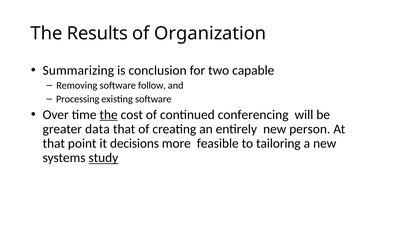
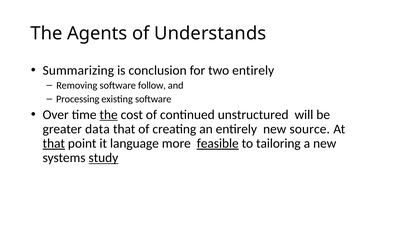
Results: Results -> Agents (97, 34)
Organization: Organization -> Understands (210, 34)
two capable: capable -> entirely (253, 71)
conferencing: conferencing -> unstructured (253, 115)
person: person -> source (310, 129)
that underline: none -> present (54, 144)
decisions: decisions -> language (134, 144)
feasible underline: none -> present (218, 144)
